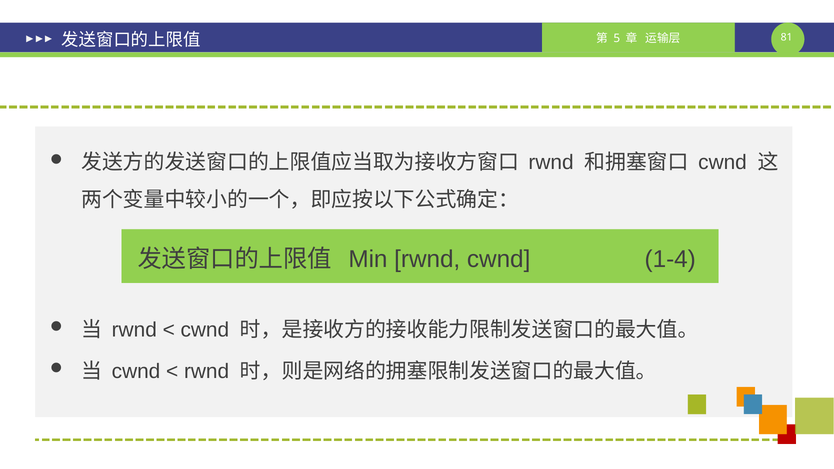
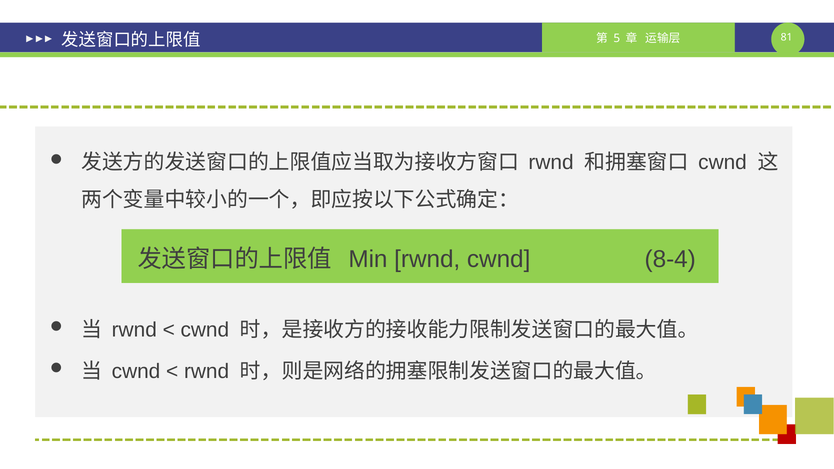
1-4: 1-4 -> 8-4 (670, 259)
